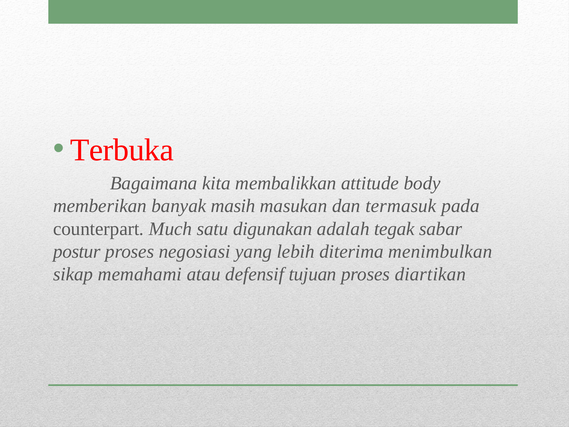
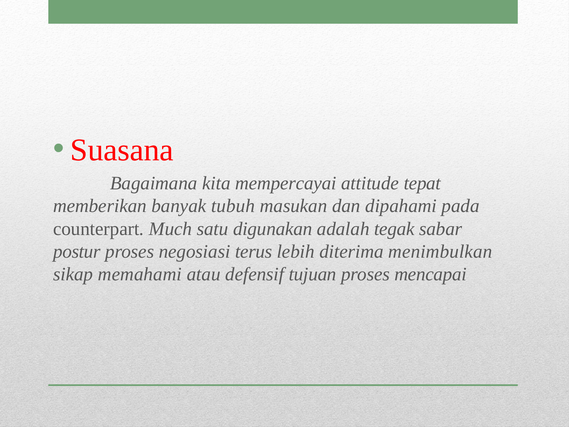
Terbuka: Terbuka -> Suasana (122, 150)
membalikkan: membalikkan -> mempercayai (286, 183)
body: body -> tepat (422, 183)
masih: masih -> tubuh (233, 206)
termasuk: termasuk -> dipahami (401, 206)
yang: yang -> terus (254, 251)
diartikan: diartikan -> mencapai (431, 274)
